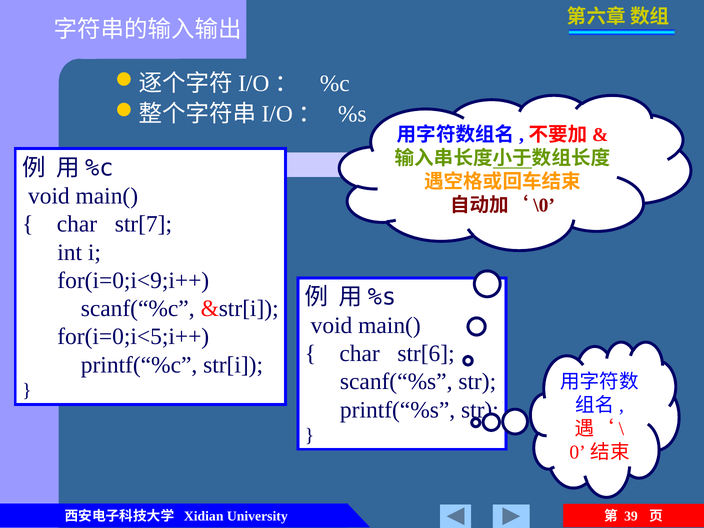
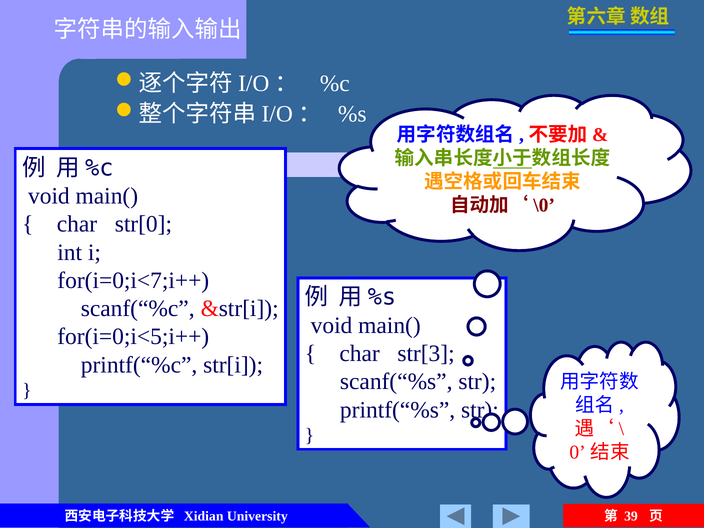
str[7: str[7 -> str[0 (143, 224)
for(i=0;i<9;i++: for(i=0;i<9;i++ -> for(i=0;i<7;i++ (133, 280)
str[6: str[6 -> str[3 (426, 353)
